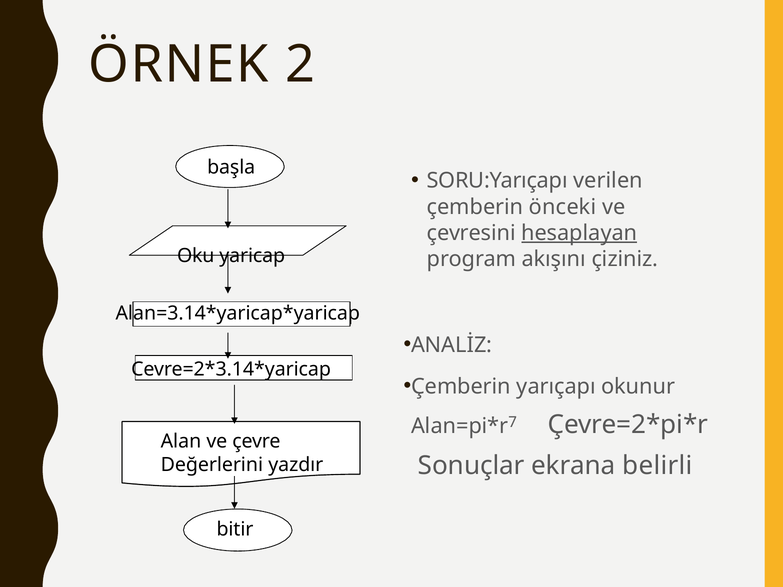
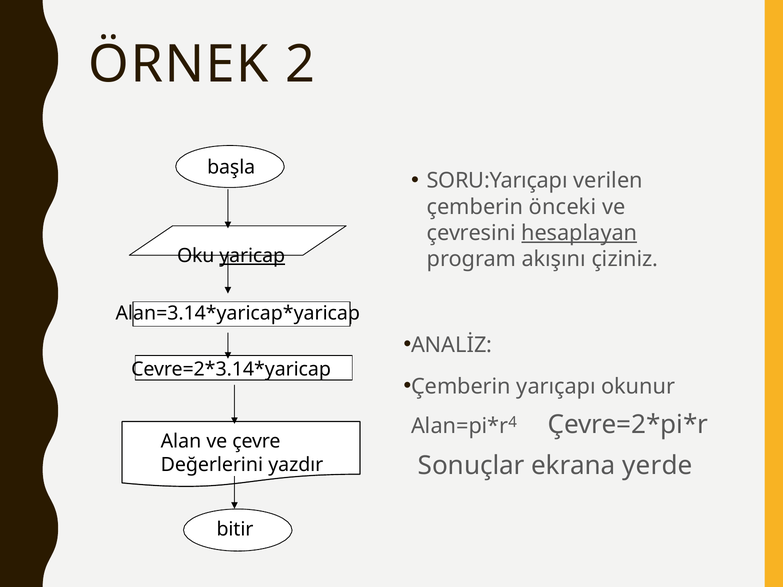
yaricap underline: none -> present (252, 256)
7: 7 -> 4 (513, 422)
belirli: belirli -> yerde (657, 466)
